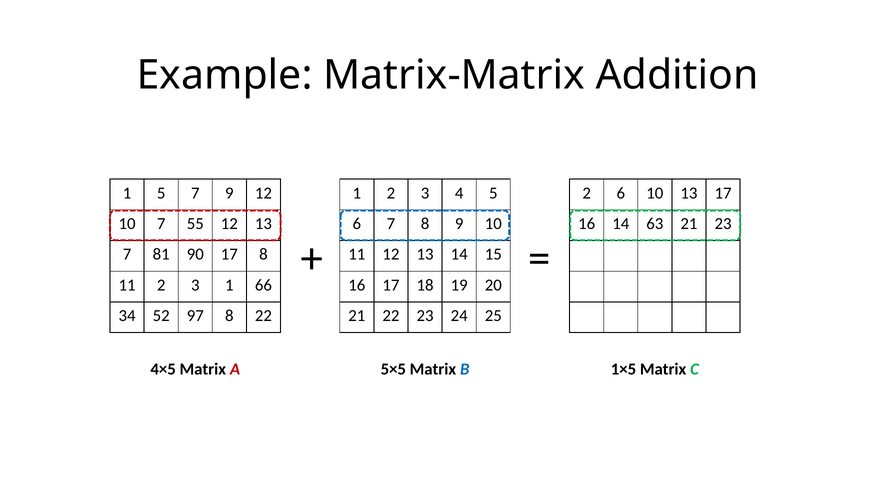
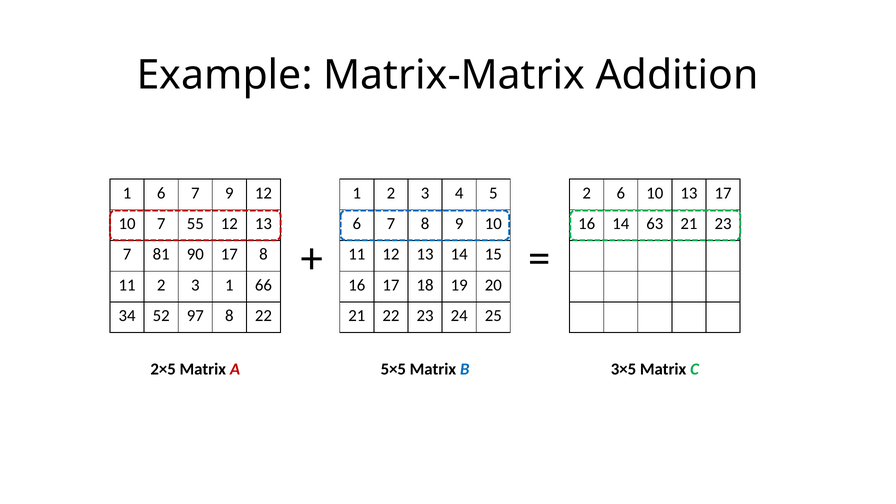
1 5: 5 -> 6 (161, 193)
4×5: 4×5 -> 2×5 (163, 369)
1×5: 1×5 -> 3×5 (623, 369)
